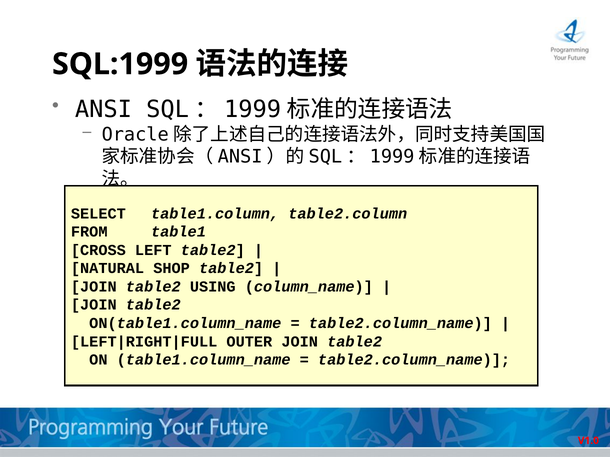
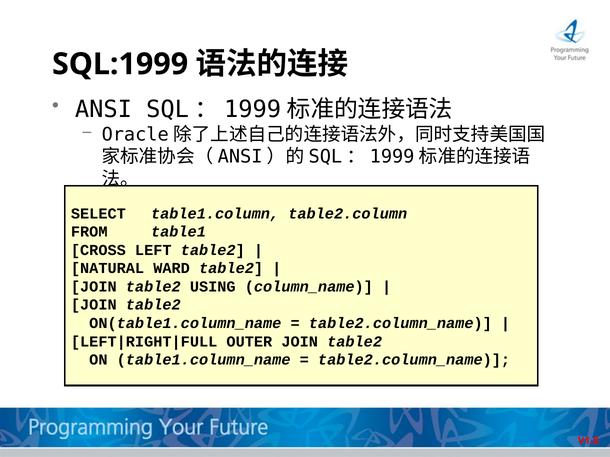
SHOP: SHOP -> WARD (172, 269)
